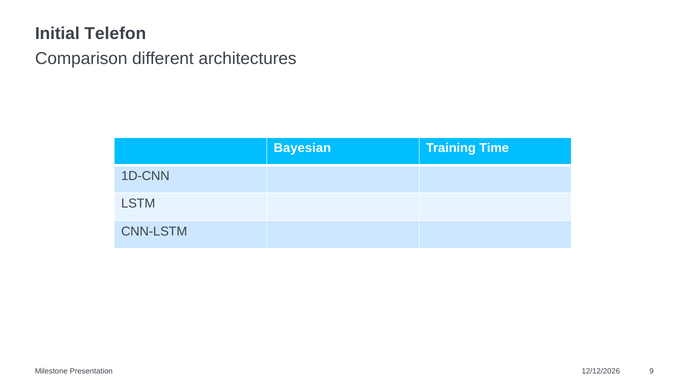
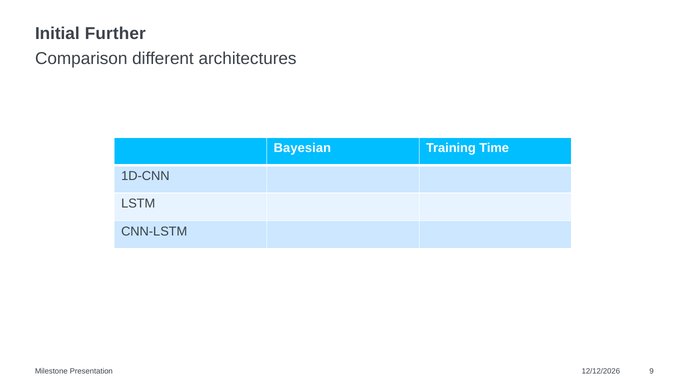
Telefon: Telefon -> Further (115, 33)
